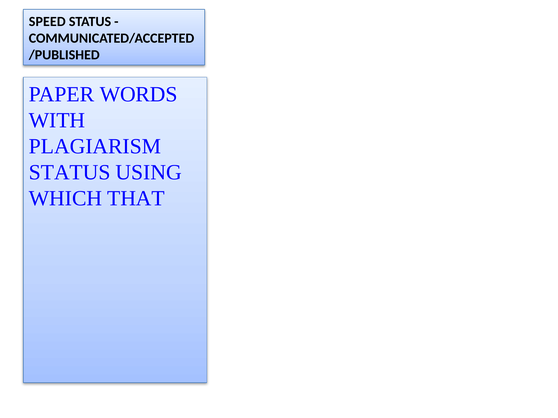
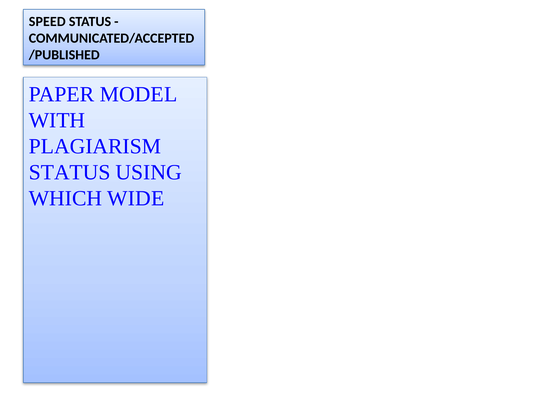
WORDS: WORDS -> MODEL (138, 95)
THAT: THAT -> WIDE (136, 199)
